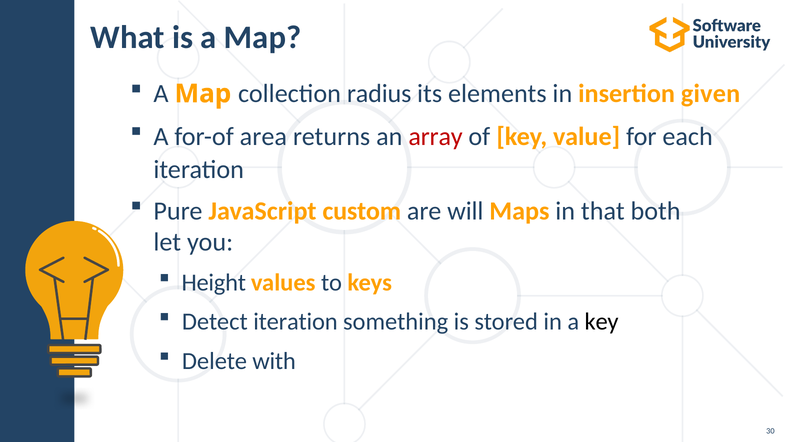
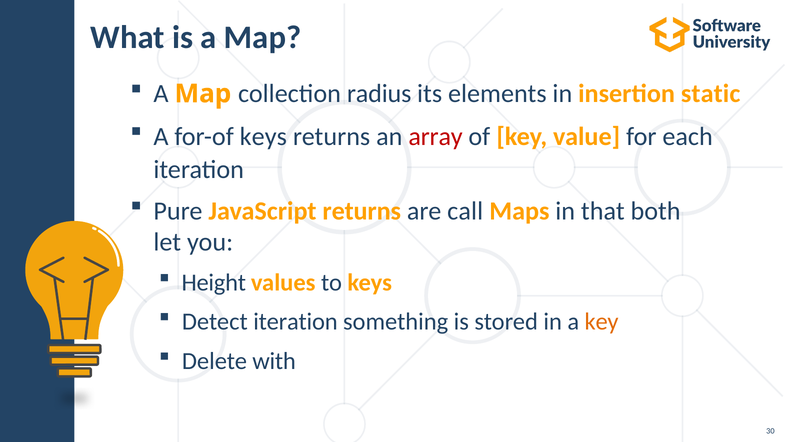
given: given -> static (711, 94)
for-of area: area -> keys (263, 136)
JavaScript custom: custom -> returns (362, 211)
will: will -> call (465, 211)
key colour: black -> orange (602, 321)
